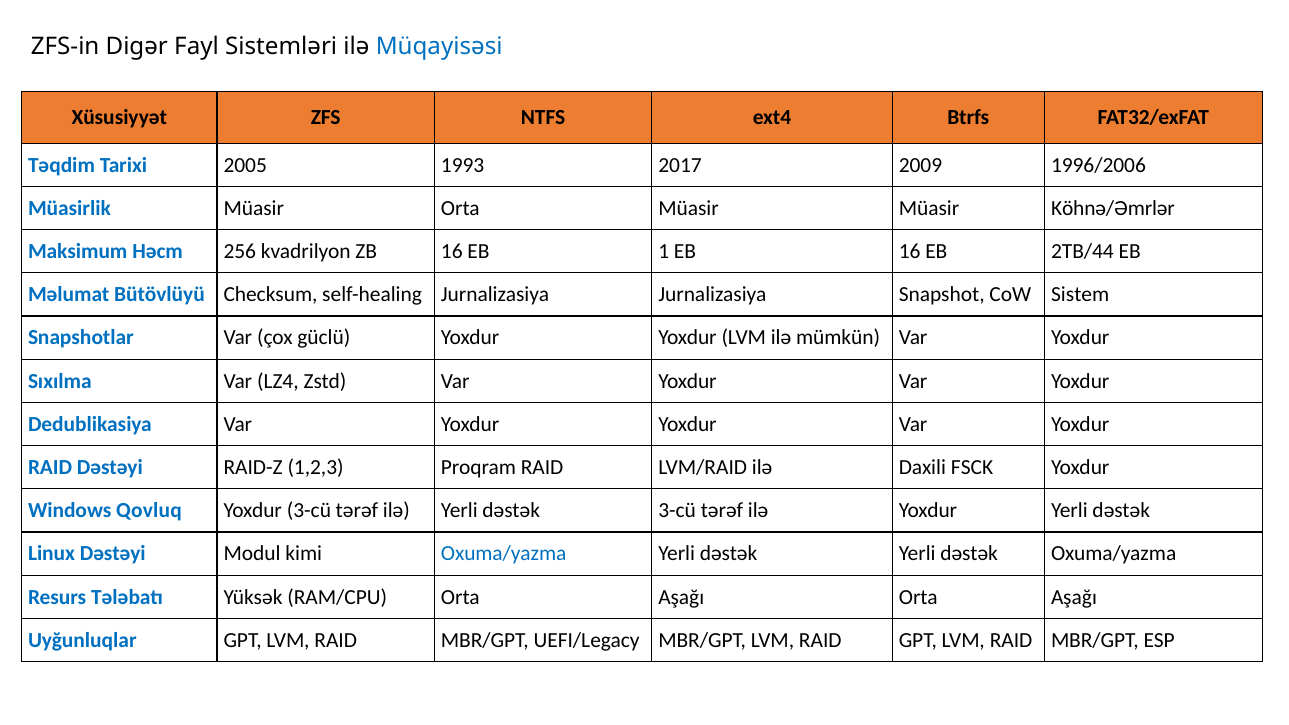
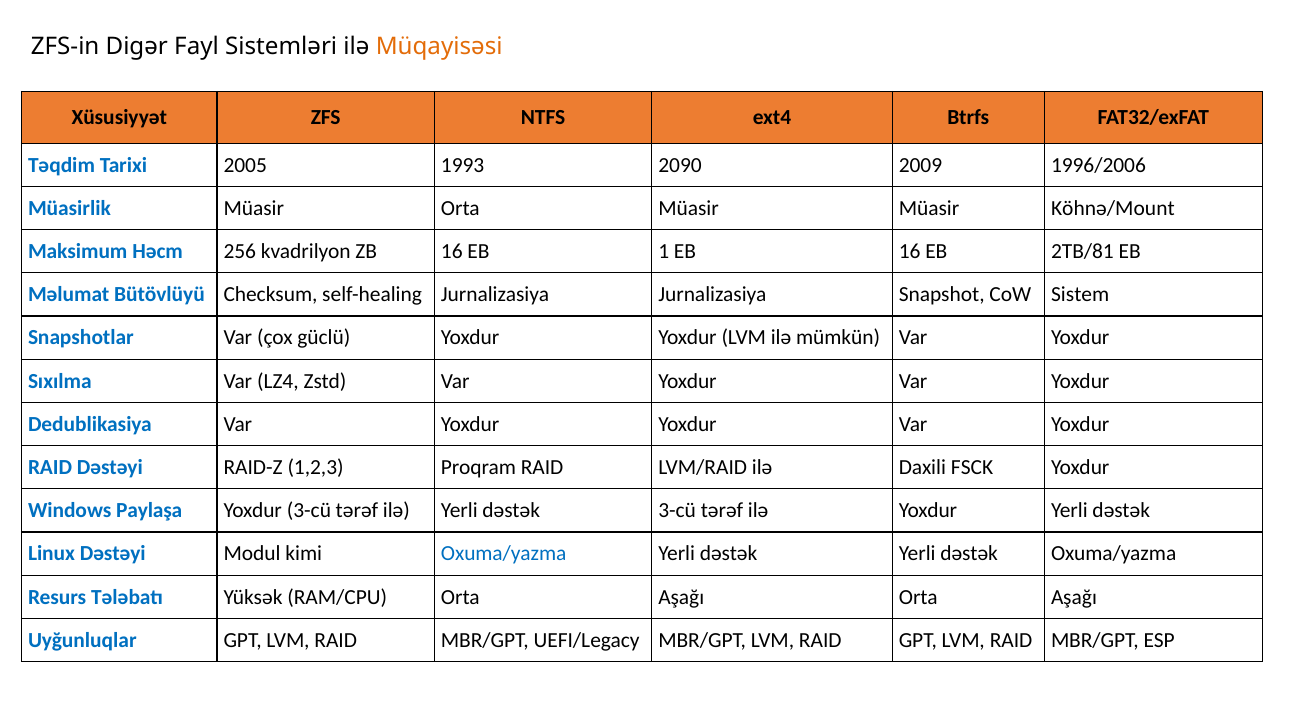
Müqayisəsi colour: blue -> orange (439, 47)
2017: 2017 -> 2090 (680, 165)
Köhnə/Əmrlər: Köhnə/Əmrlər -> Köhnə/Mount (1113, 208)
2TB/44: 2TB/44 -> 2TB/81 (1082, 251)
Qovluq: Qovluq -> Paylaşa (149, 511)
